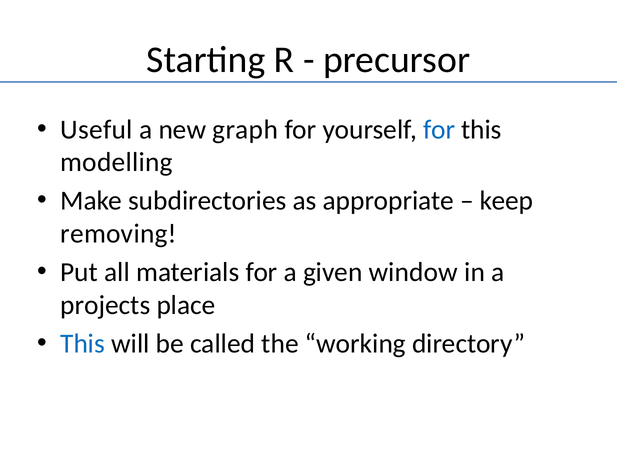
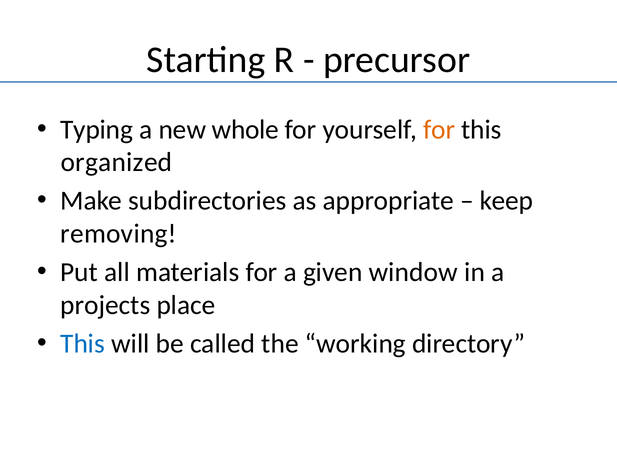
Useful: Useful -> Typing (97, 129)
graph: graph -> whole (245, 129)
for colour: blue -> orange (439, 129)
modelling: modelling -> organized (117, 162)
